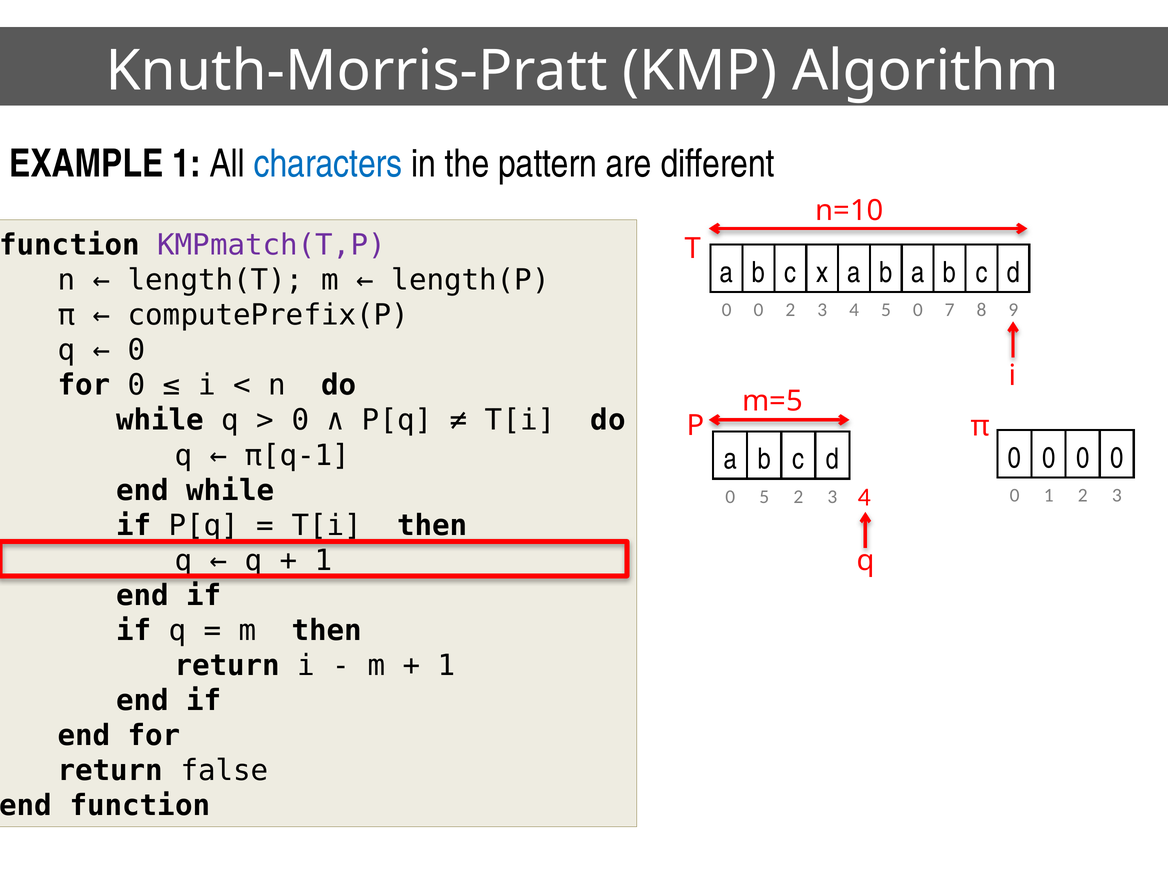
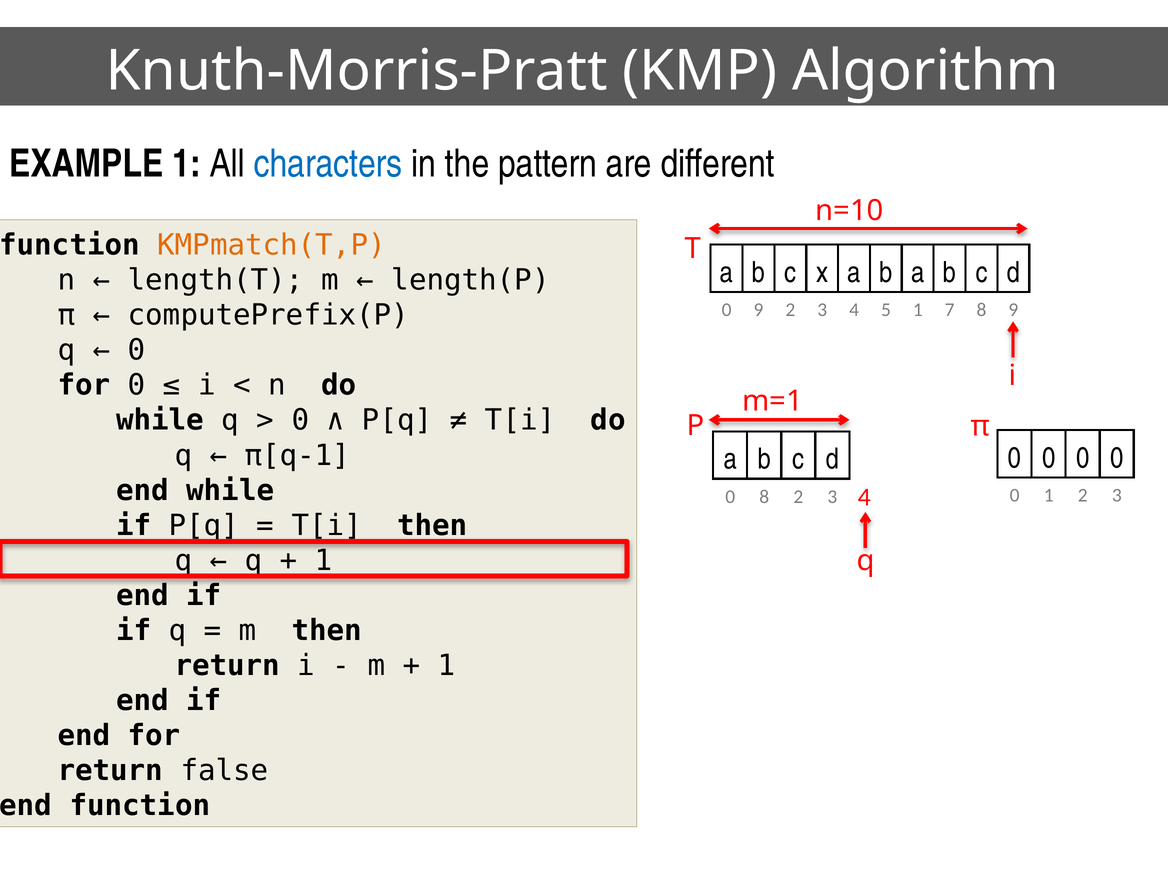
KMPmatch(T,P colour: purple -> orange (272, 245)
0: 0 -> 9 (758, 310)
5 0: 0 -> 1 (918, 310)
m=5: m=5 -> m=1 (772, 401)
0 5: 5 -> 8 (764, 497)
